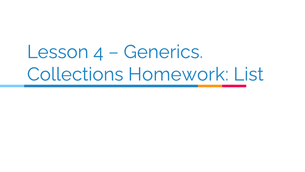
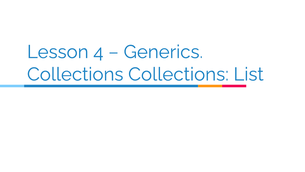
Collections Homework: Homework -> Collections (178, 74)
